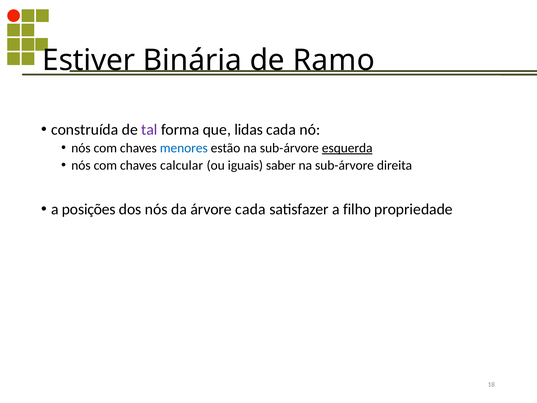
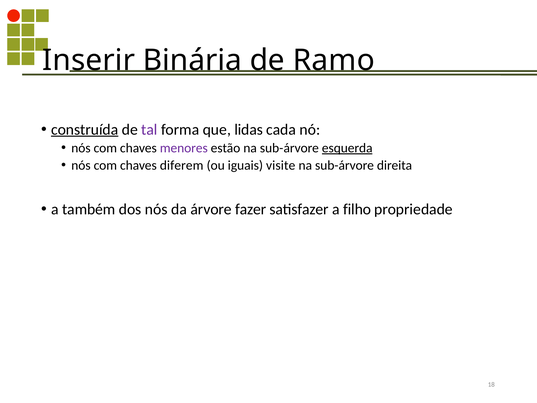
Estiver: Estiver -> Inserir (89, 60)
construída underline: none -> present (85, 129)
menores colour: blue -> purple (184, 148)
calcular: calcular -> diferem (182, 165)
saber: saber -> visite (281, 165)
posições: posições -> também (89, 209)
árvore cada: cada -> fazer (251, 209)
